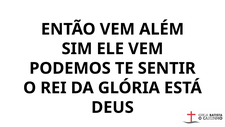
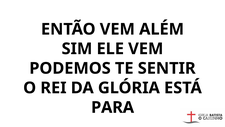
DEUS: DEUS -> PARA (113, 108)
